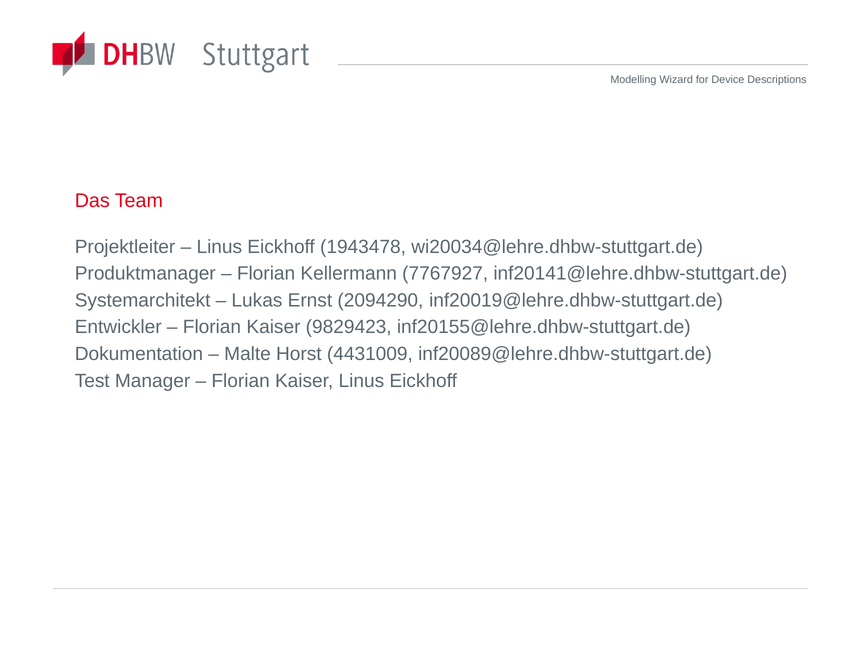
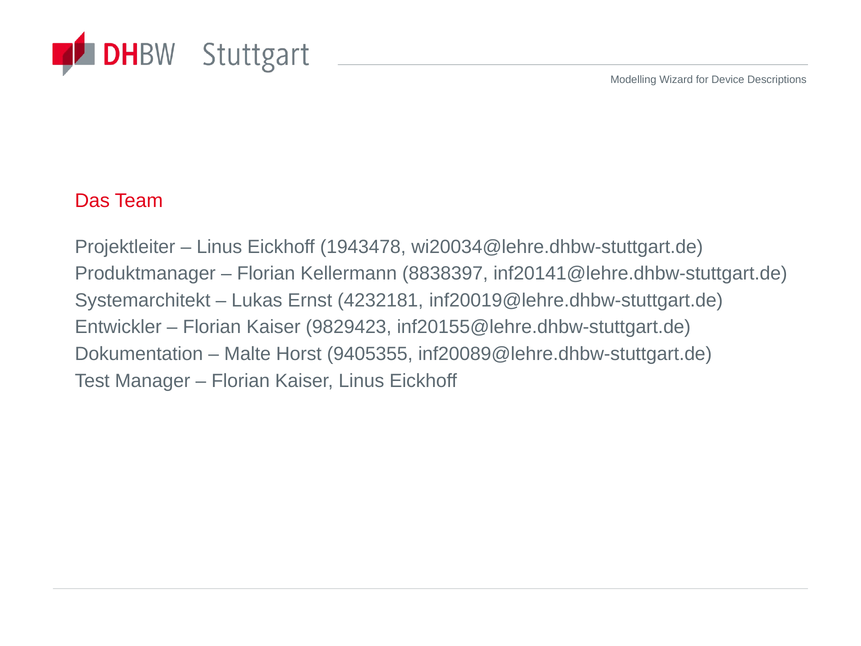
7767927: 7767927 -> 8838397 (445, 273)
2094290: 2094290 -> 4232181 (380, 300)
4431009: 4431009 -> 9405355 (370, 354)
